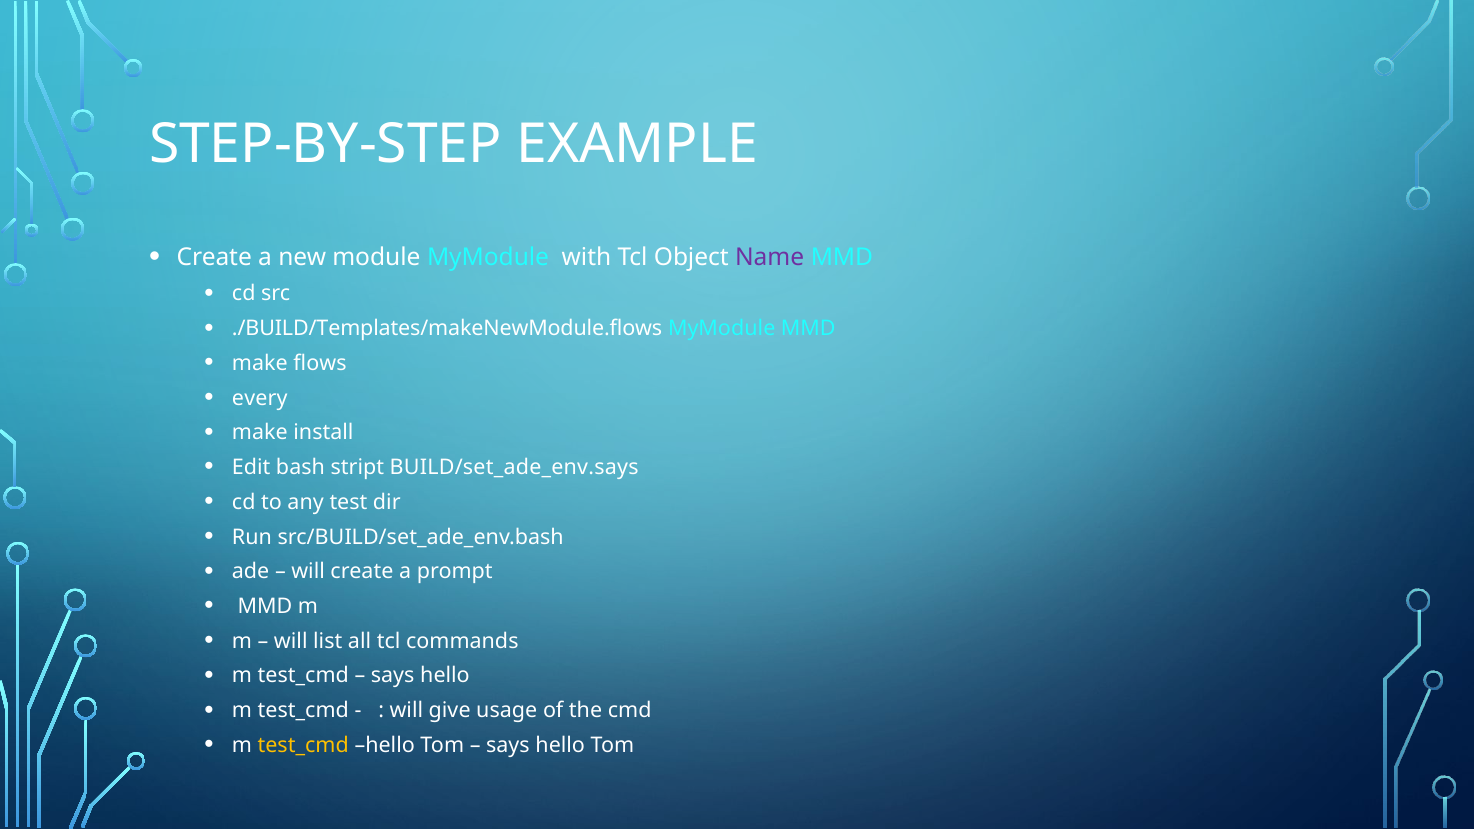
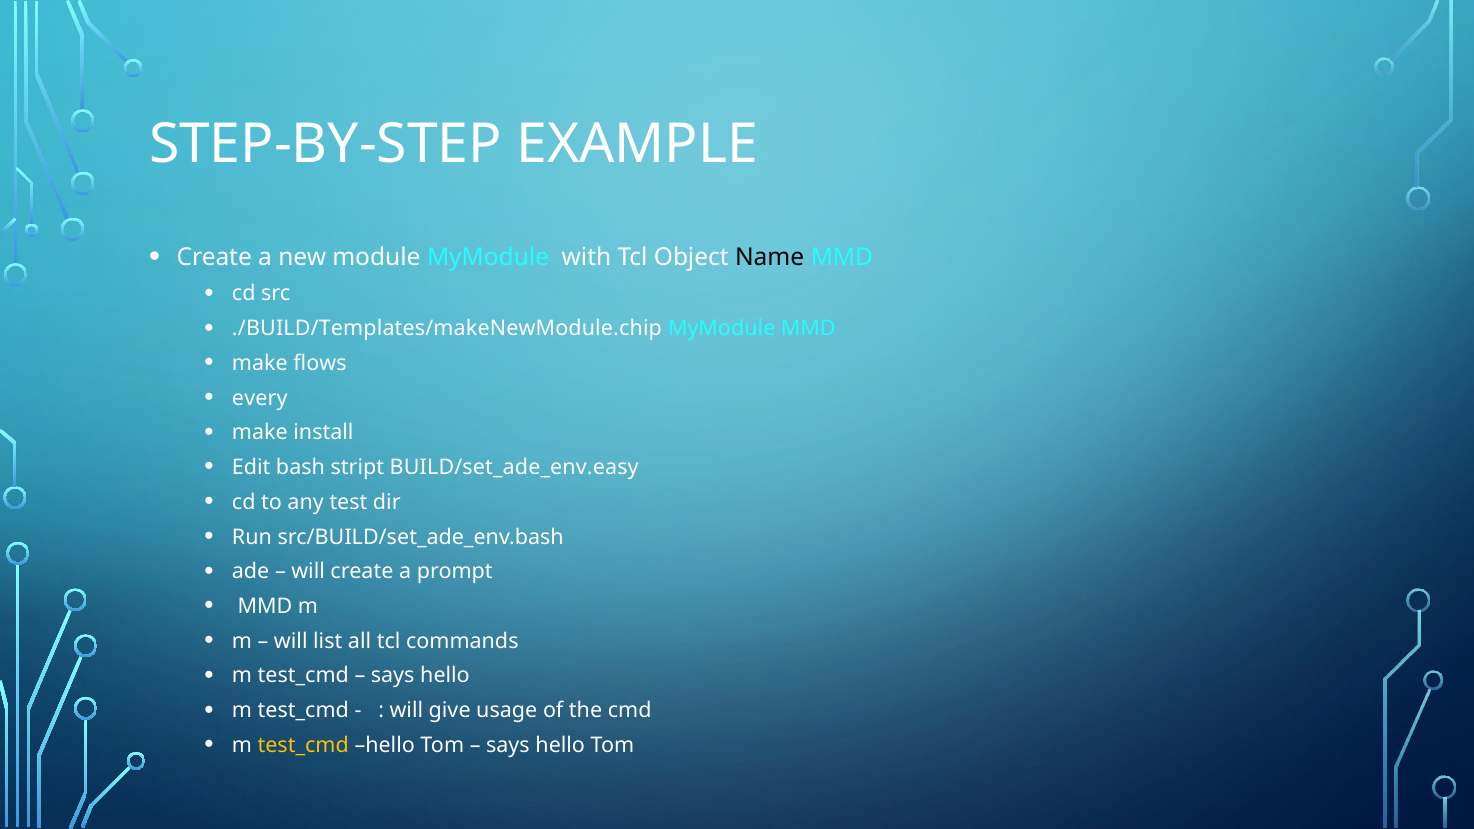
Name colour: purple -> black (770, 258)
./BUILD/Templates/makeNewModule.flows: ./BUILD/Templates/makeNewModule.flows -> ./BUILD/Templates/makeNewModule.chip (447, 329)
BUILD/set_ade_env.says: BUILD/set_ade_env.says -> BUILD/set_ade_env.easy (514, 468)
